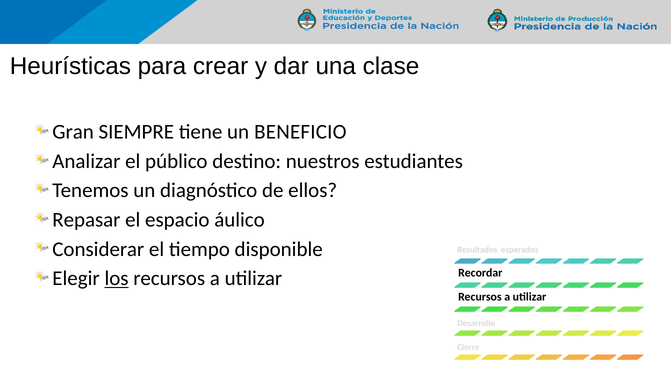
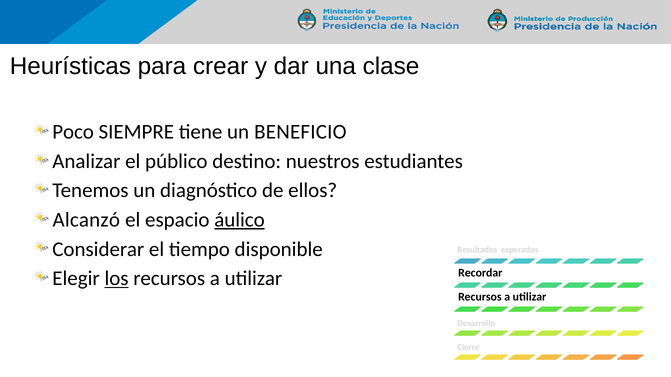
Gran: Gran -> Poco (73, 132)
Repasar: Repasar -> Alcanzó (86, 220)
áulico underline: none -> present (239, 220)
